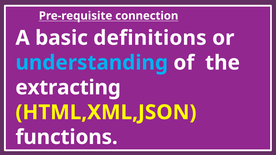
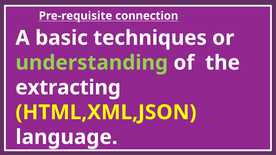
definitions: definitions -> techniques (150, 38)
understanding colour: light blue -> light green (92, 63)
functions: functions -> language (67, 137)
